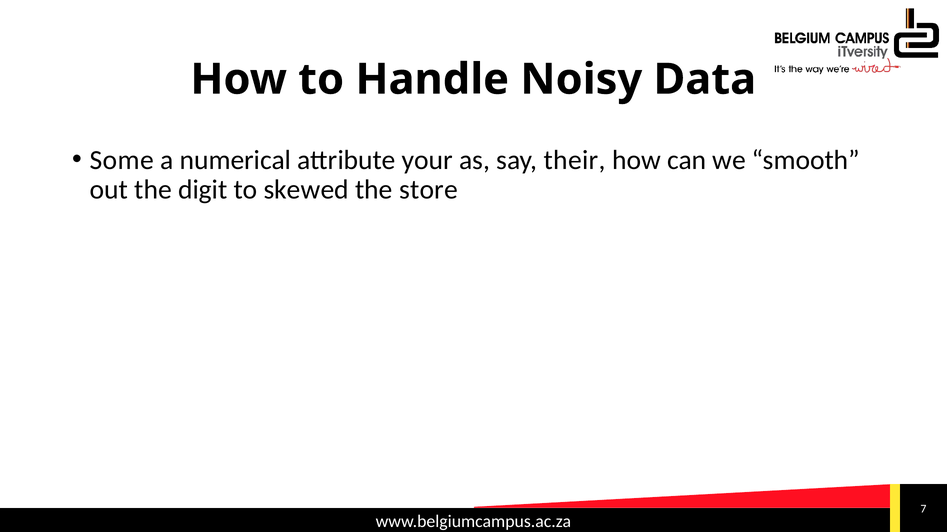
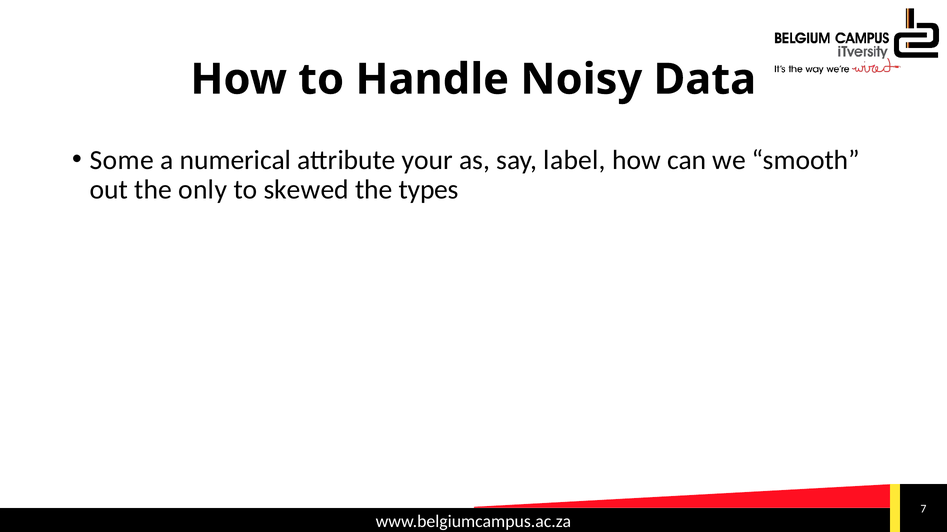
their: their -> label (575, 160)
digit: digit -> only (203, 190)
store: store -> types (429, 190)
